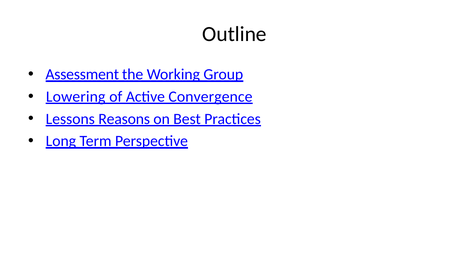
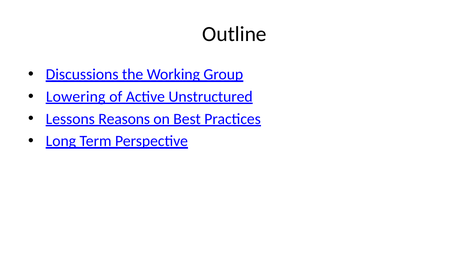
Assessment: Assessment -> Discussions (82, 74)
Convergence: Convergence -> Unstructured (211, 97)
